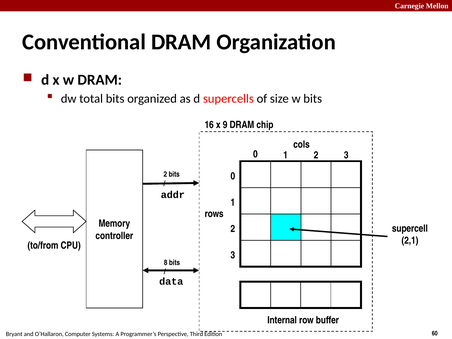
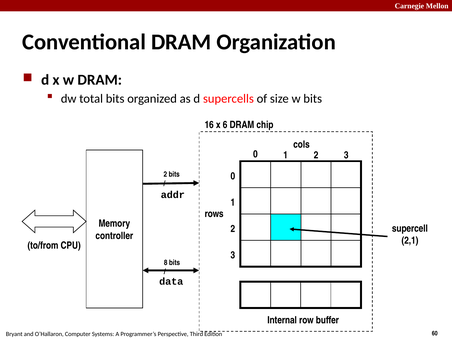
9: 9 -> 6 (225, 125)
